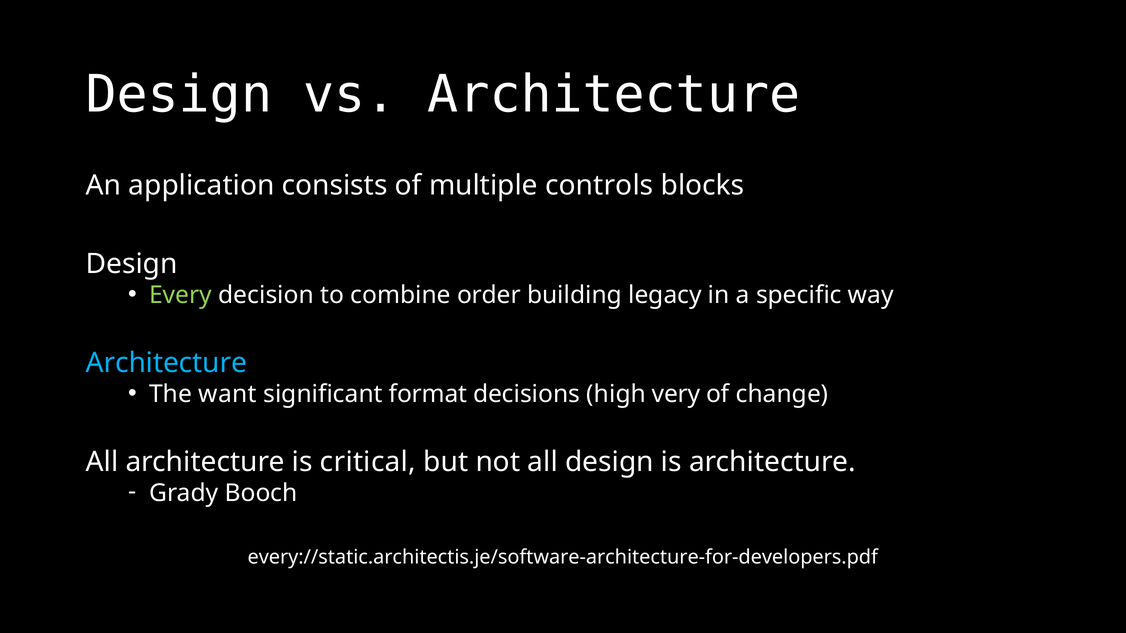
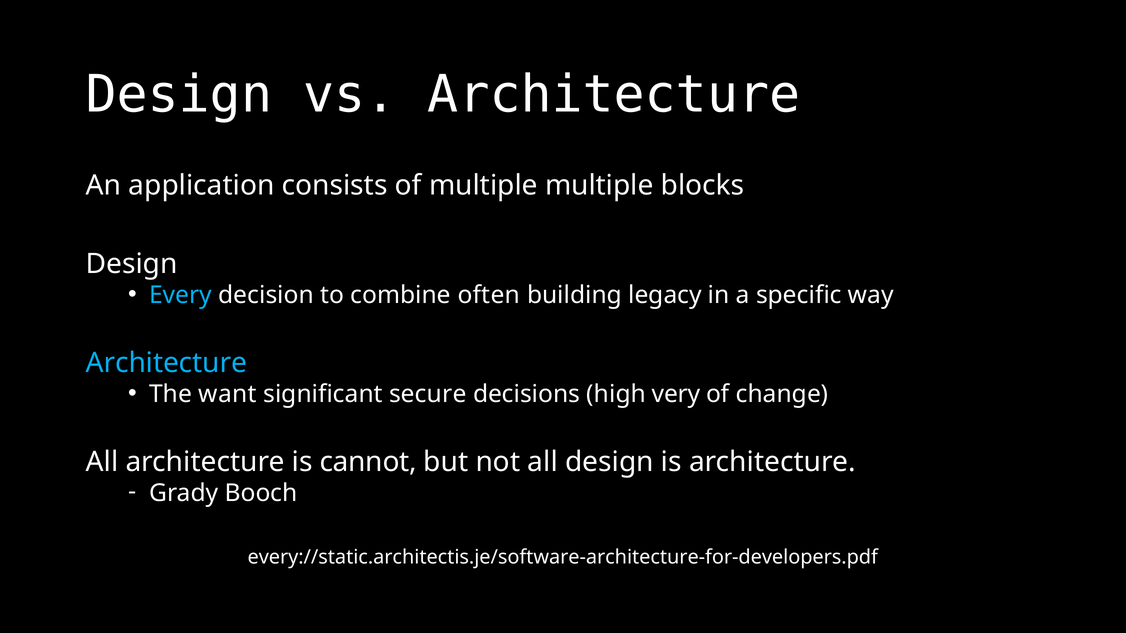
multiple controls: controls -> multiple (599, 185)
Every colour: light green -> light blue (181, 295)
order: order -> often (489, 295)
format: format -> secure (428, 394)
critical: critical -> cannot (368, 462)
